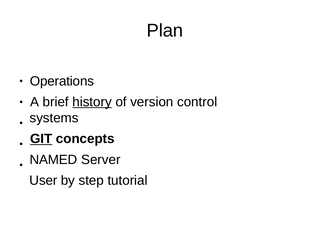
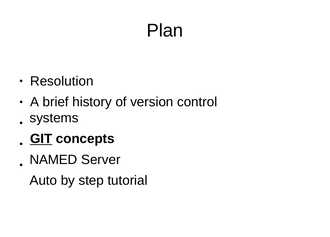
Operations: Operations -> Resolution (62, 81)
history underline: present -> none (92, 102)
User: User -> Auto (43, 180)
